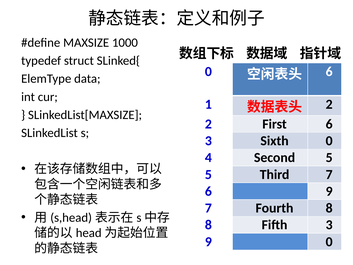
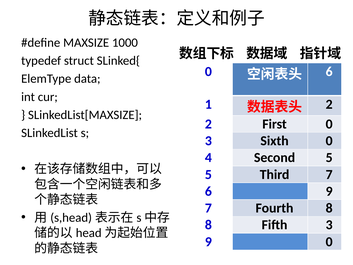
First 6: 6 -> 0 (329, 124)
